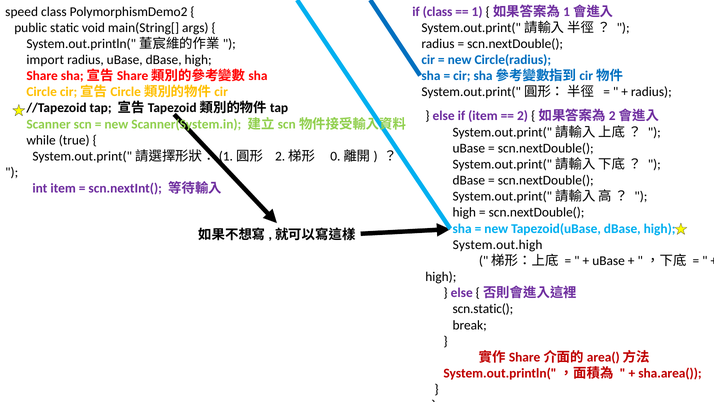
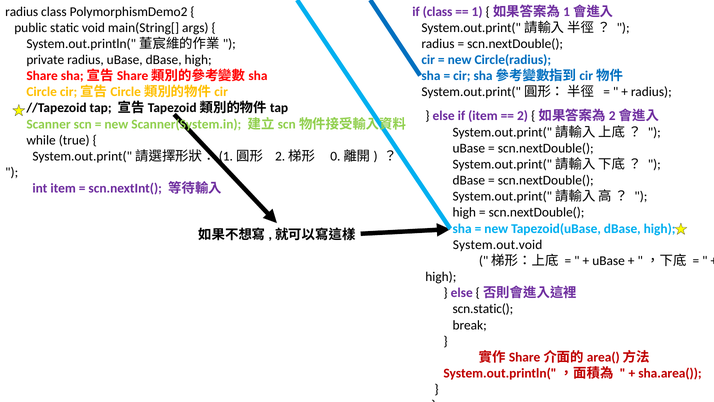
speed: speed -> radius (22, 12)
import: import -> private (45, 60)
System.out.high: System.out.high -> System.out.void (498, 244)
